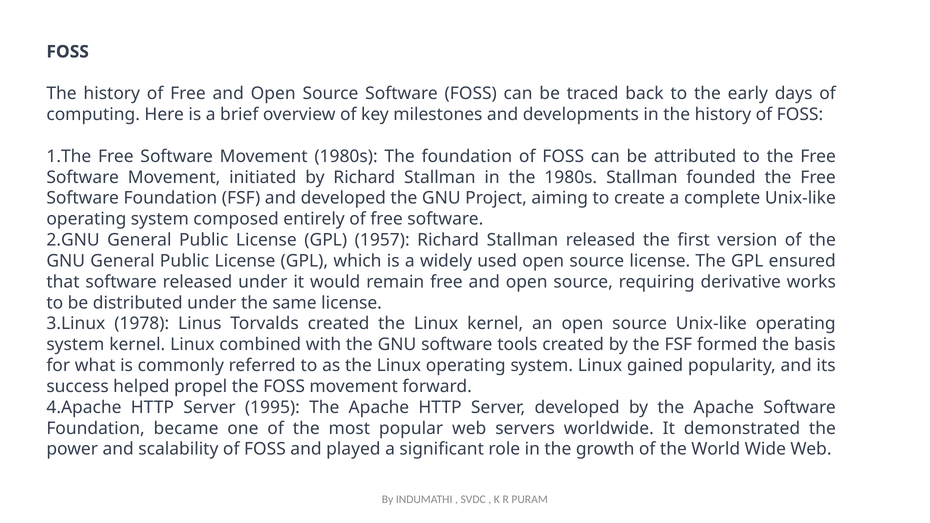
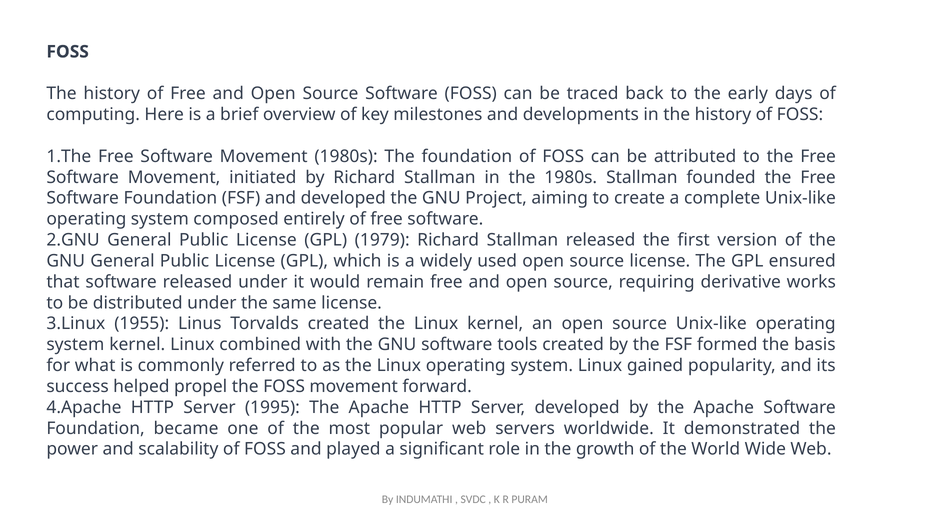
1957: 1957 -> 1979 (382, 240)
1978: 1978 -> 1955 (142, 324)
